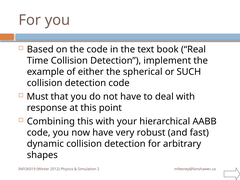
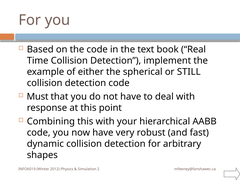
SUCH: SUCH -> STILL (189, 72)
